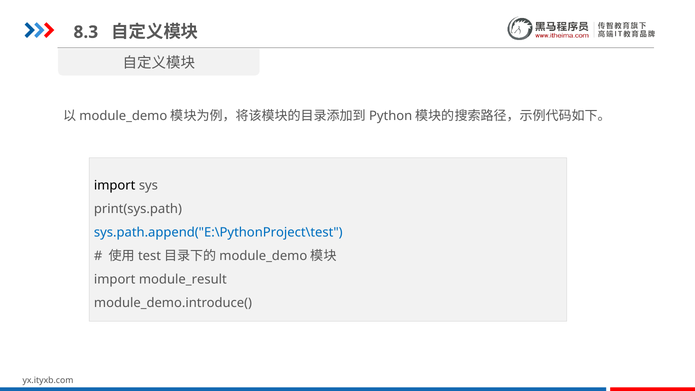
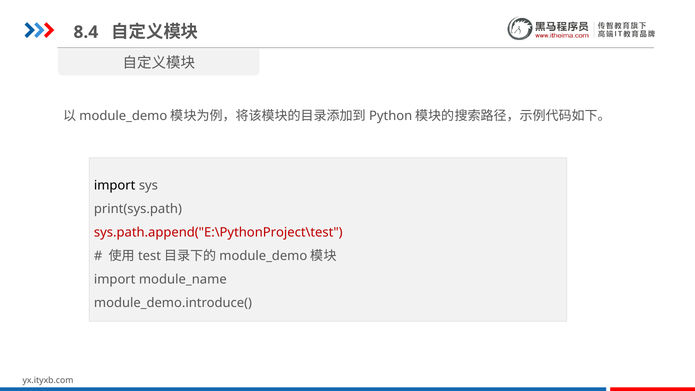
8.3: 8.3 -> 8.4 (86, 32)
sys.path.append("E:\PythonProject\test colour: blue -> red (218, 233)
module_result: module_result -> module_name (183, 279)
